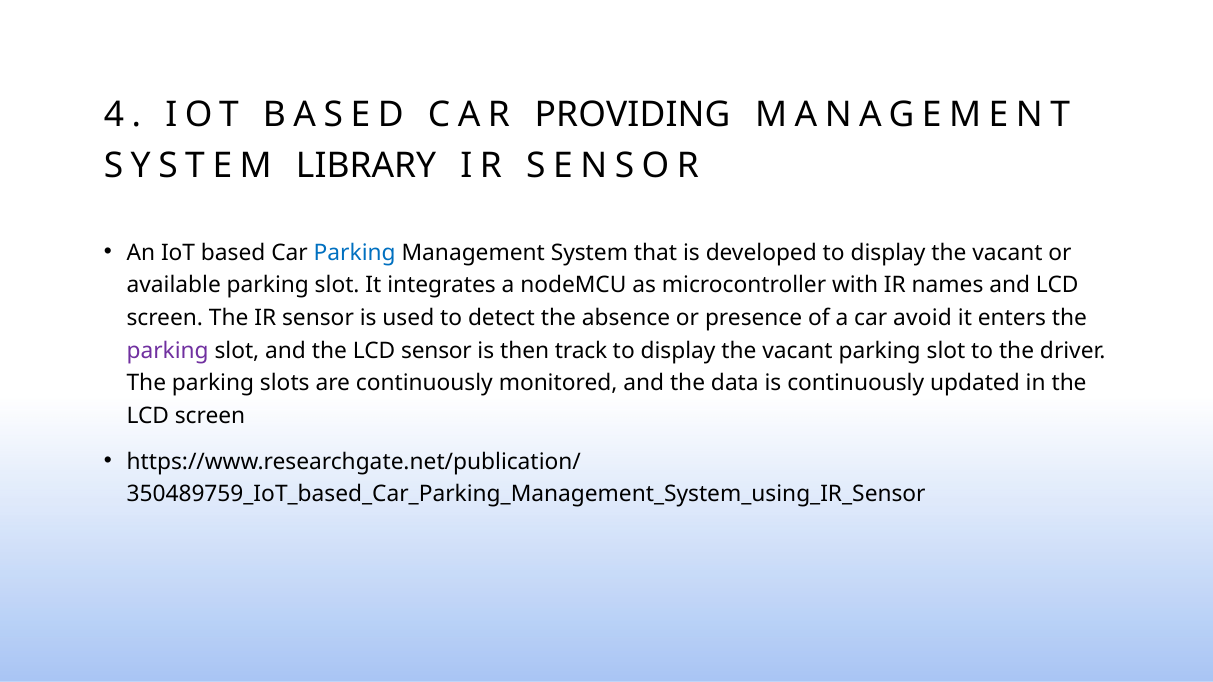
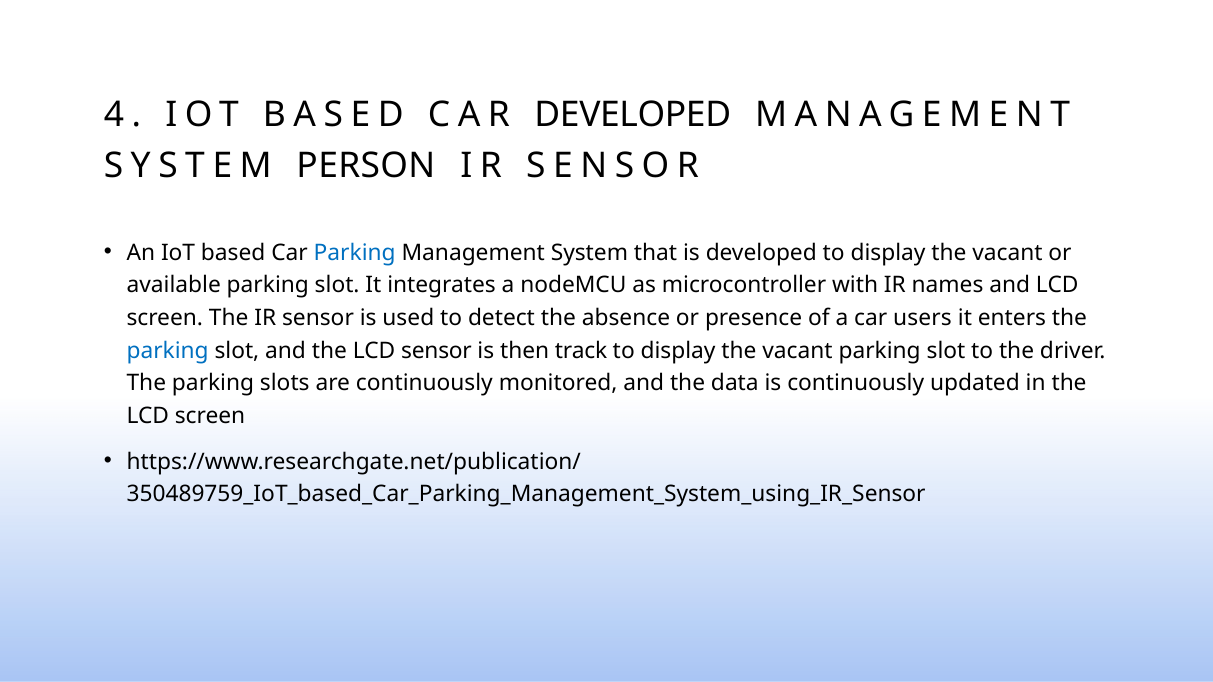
CAR PROVIDING: PROVIDING -> DEVELOPED (633, 115)
LIBRARY: LIBRARY -> PERSON (366, 166)
avoid: avoid -> users (923, 318)
parking colour: purple -> blue (168, 351)
